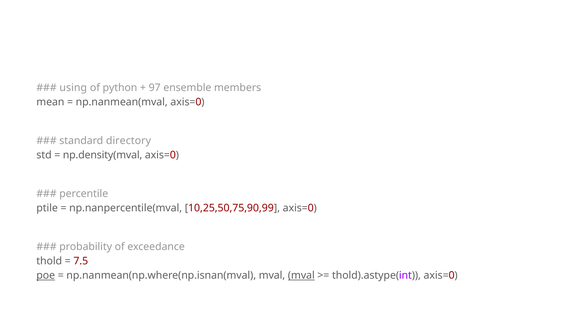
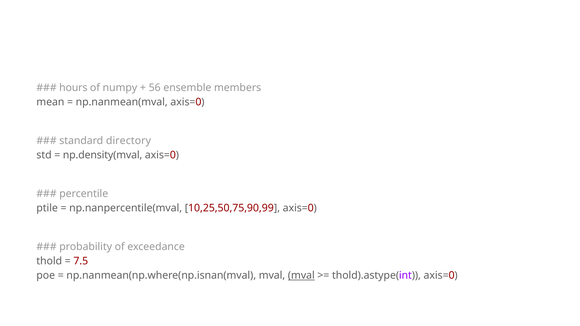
using: using -> hours (73, 88)
python: python -> numpy (120, 88)
97: 97 -> 56 (155, 88)
poe underline: present -> none (46, 276)
